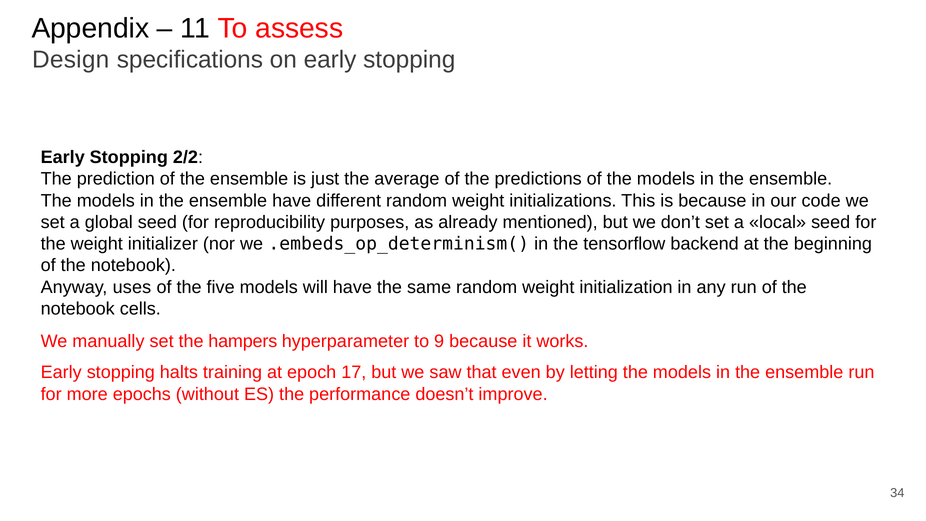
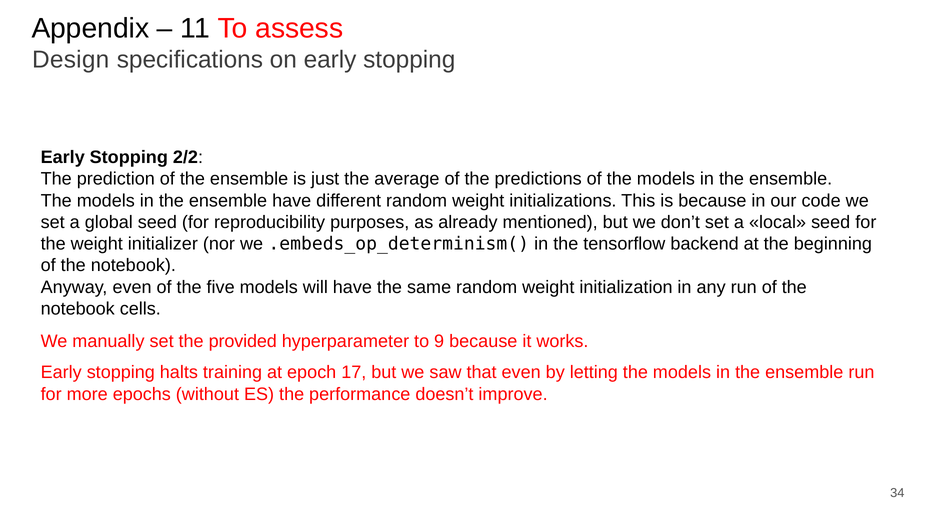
Anyway uses: uses -> even (132, 287)
hampers: hampers -> provided (243, 341)
